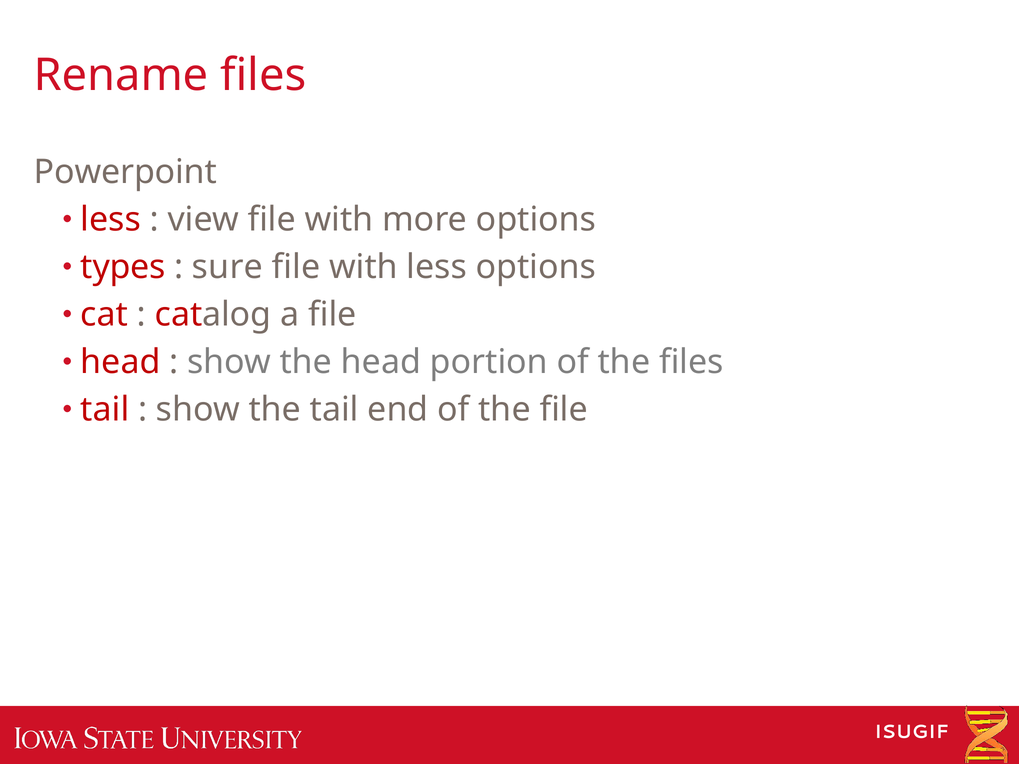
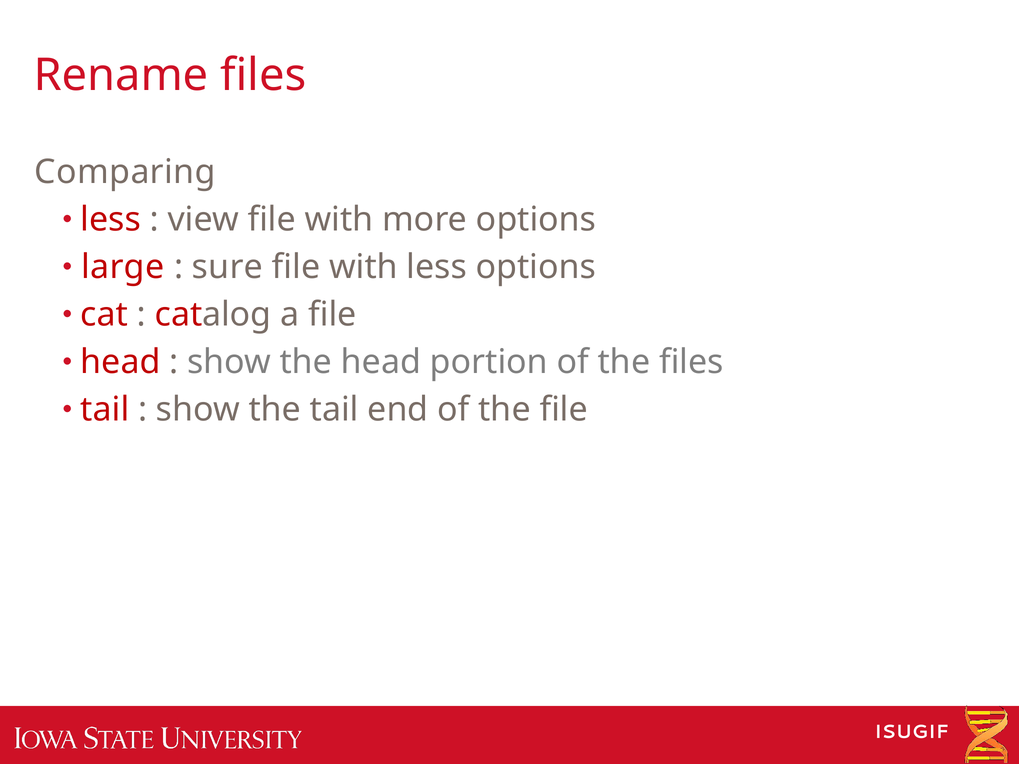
Powerpoint: Powerpoint -> Comparing (125, 172)
types: types -> large (123, 267)
